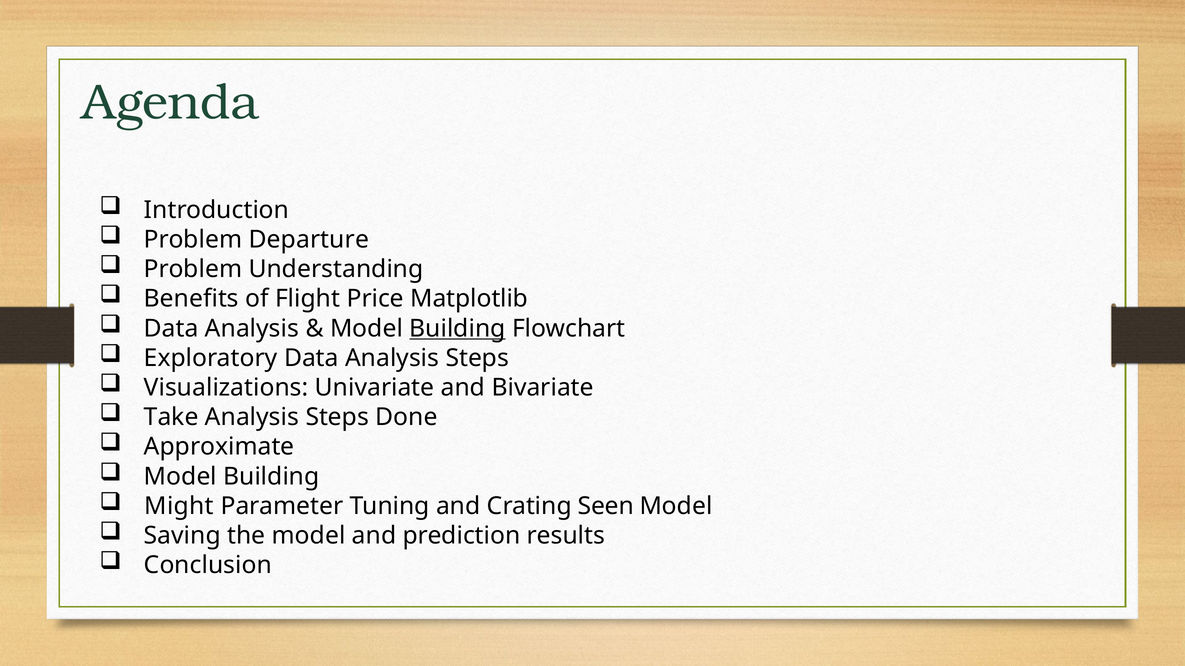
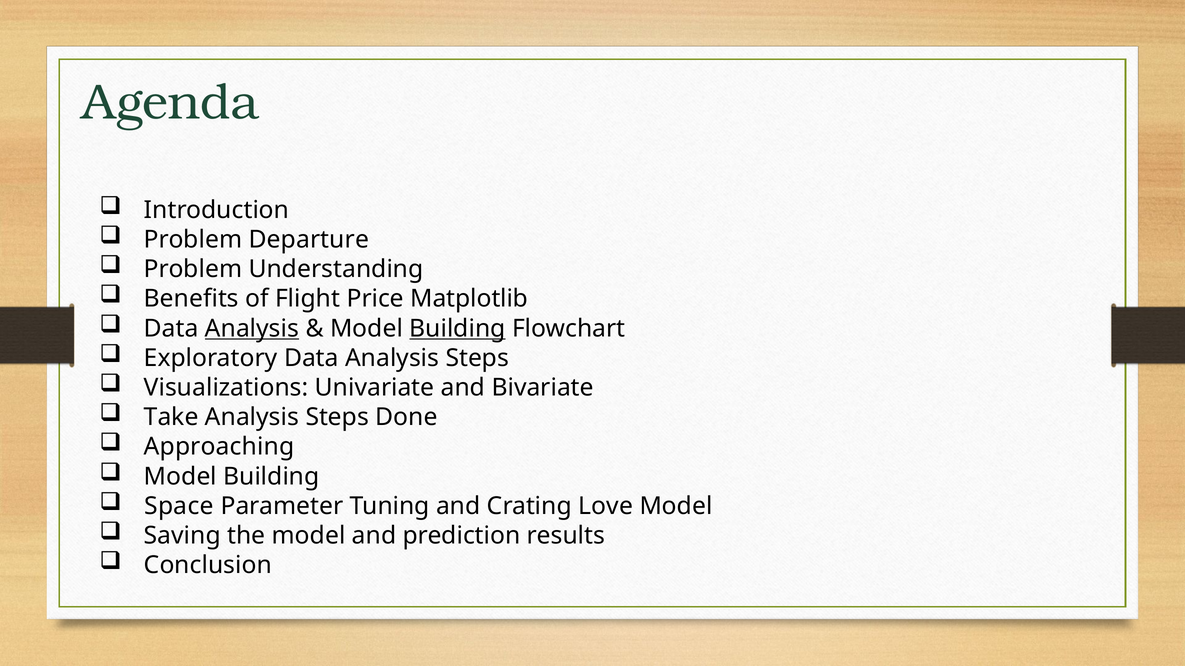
Analysis underline: none -> present (252, 329)
Approximate: Approximate -> Approaching (219, 447)
Might: Might -> Space (179, 506)
Seen: Seen -> Love (606, 506)
